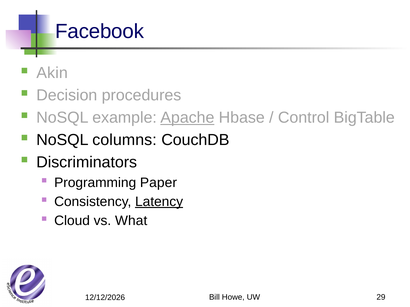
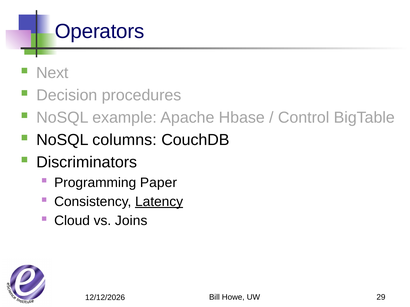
Facebook: Facebook -> Operators (100, 31)
Akin: Akin -> Next (52, 73)
Apache underline: present -> none (187, 118)
What: What -> Joins (131, 221)
